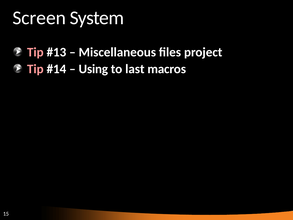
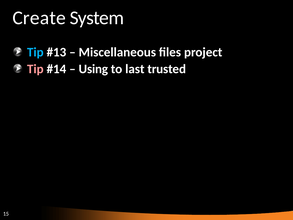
Screen: Screen -> Create (39, 18)
Tip colour: pink -> light blue (35, 52)
macros: macros -> trusted (167, 69)
